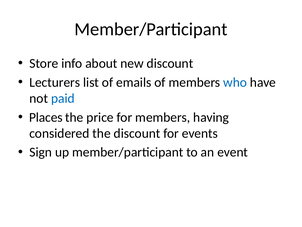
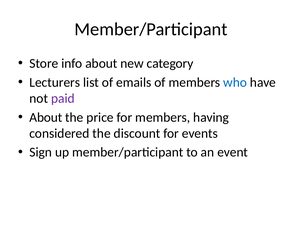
new discount: discount -> category (170, 63)
paid colour: blue -> purple (63, 98)
Places: Places -> About (46, 117)
